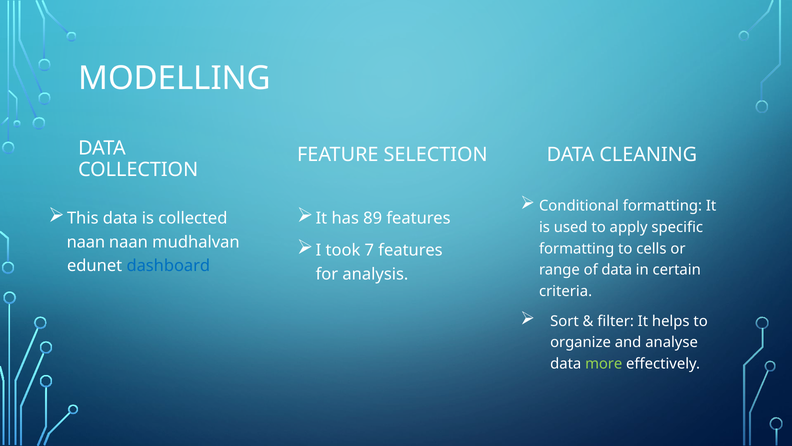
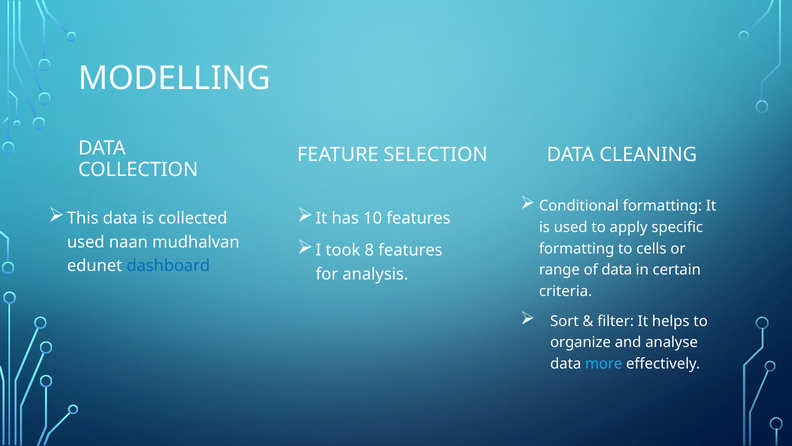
89: 89 -> 10 (373, 218)
naan: naan -> used (86, 242)
7: 7 -> 8 (369, 250)
more colour: light green -> light blue (604, 363)
